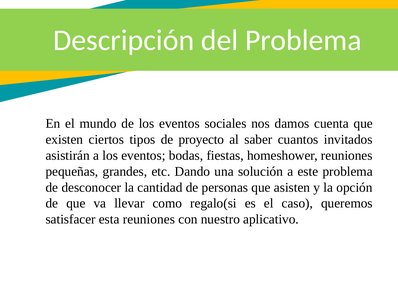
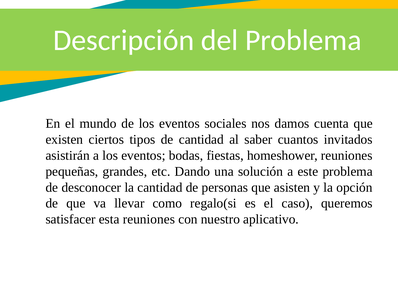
de proyecto: proyecto -> cantidad (201, 139)
